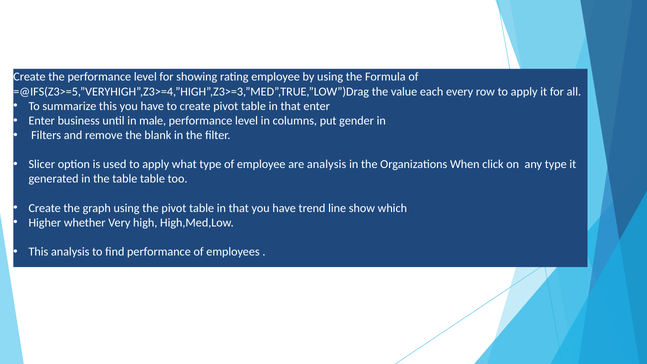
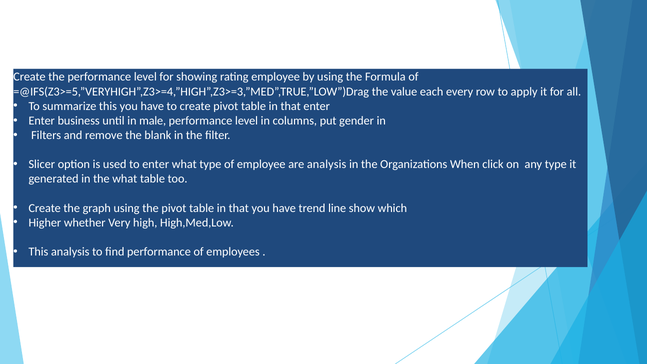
used to apply: apply -> enter (156, 164)
the table: table -> what (125, 179)
